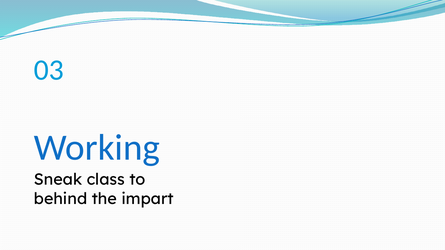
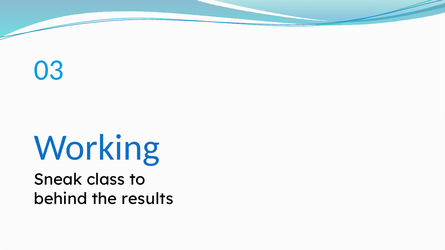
impart: impart -> results (147, 199)
